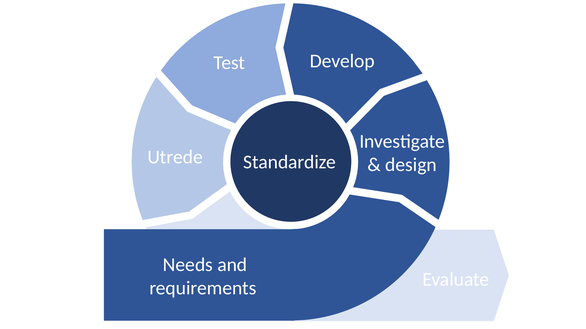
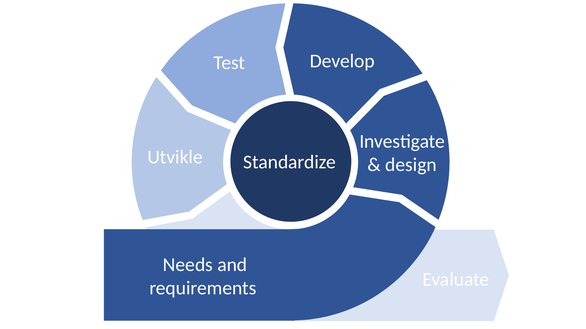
Utrede: Utrede -> Utvikle (175, 157)
